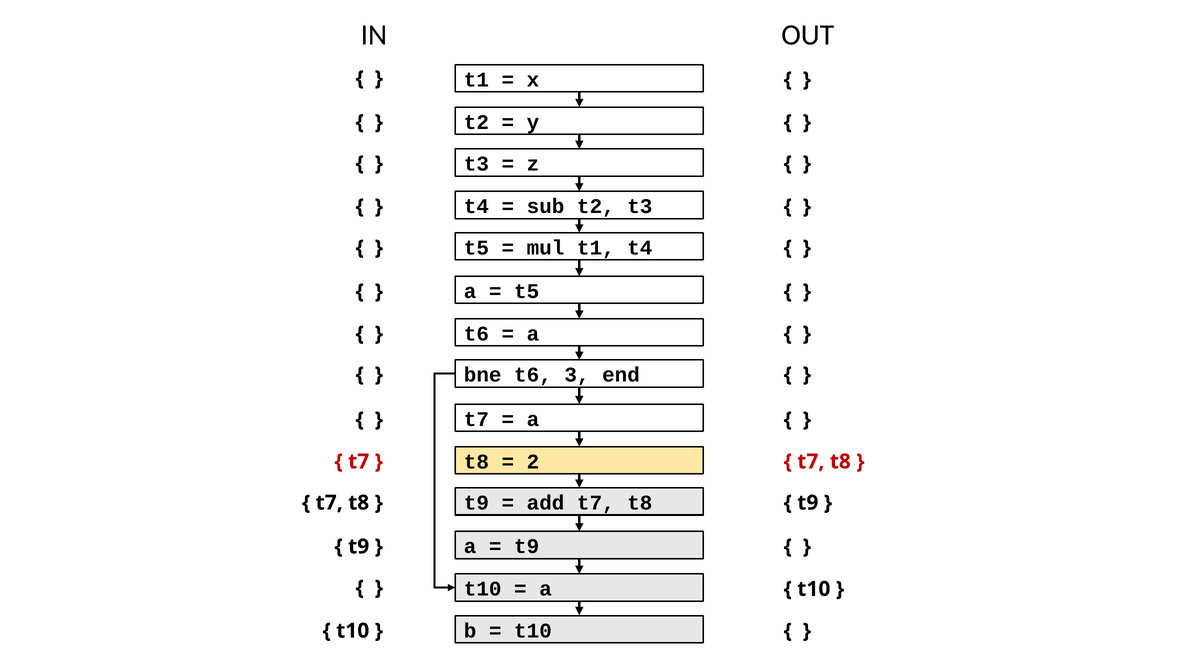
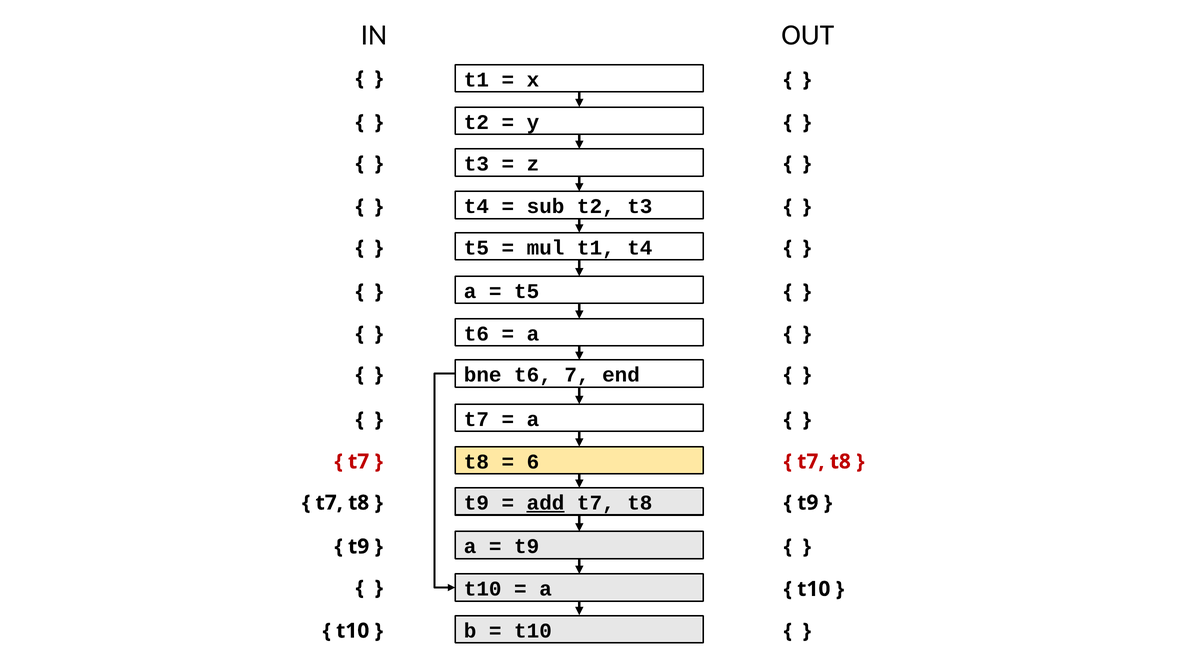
3: 3 -> 7 (577, 375)
2: 2 -> 6 (533, 462)
add underline: none -> present (546, 503)
